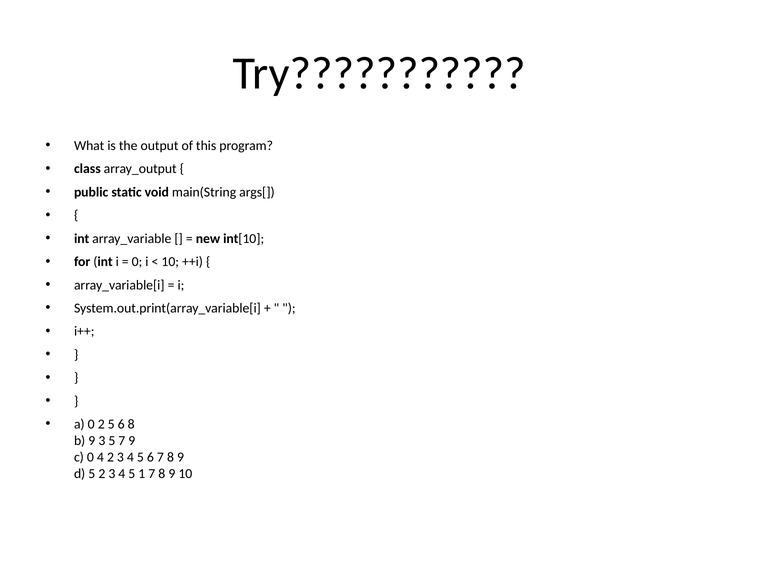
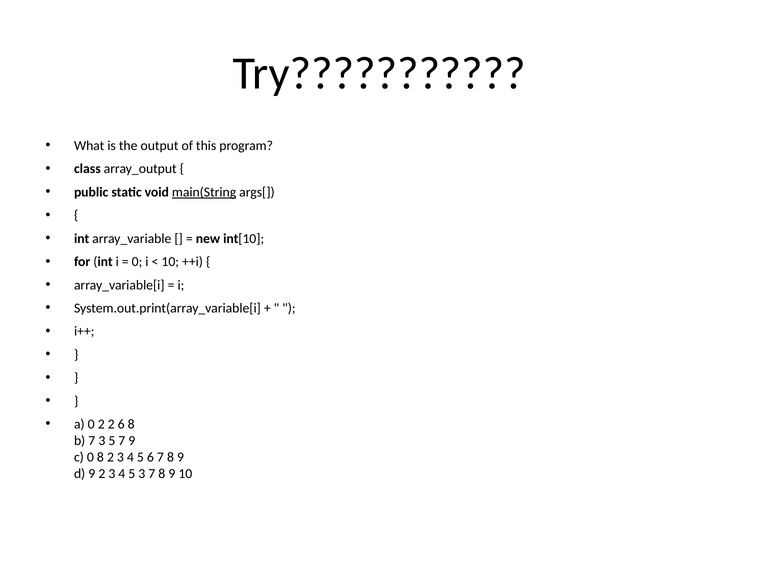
main(String underline: none -> present (204, 192)
2 5: 5 -> 2 (111, 424)
b 9: 9 -> 7 (92, 441)
0 4: 4 -> 8 (100, 457)
d 5: 5 -> 9 (92, 474)
5 1: 1 -> 3 (142, 474)
